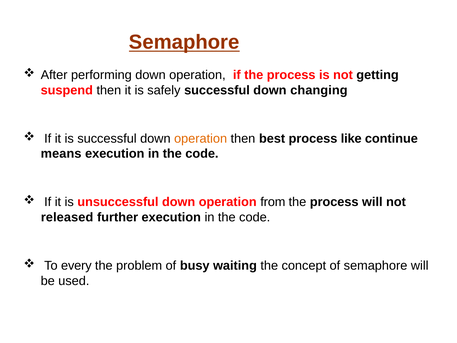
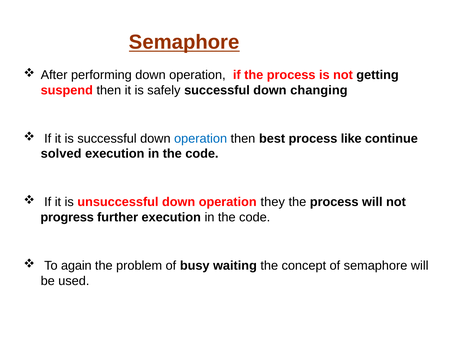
operation colour: orange -> blue (201, 138)
means: means -> solved (61, 154)
from: from -> they (273, 202)
released: released -> progress (67, 217)
every: every -> again (76, 265)
